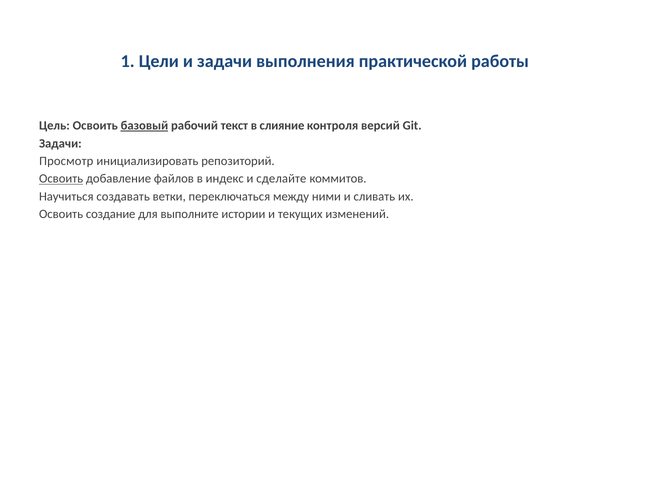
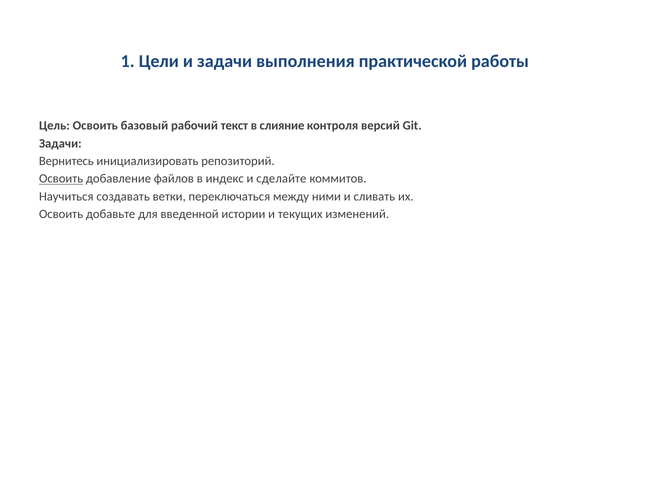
базовый underline: present -> none (144, 125)
Просмотр: Просмотр -> Вернитесь (66, 161)
создание: создание -> добавьте (111, 214)
выполните: выполните -> введенной (190, 214)
